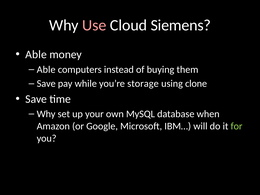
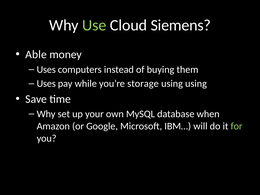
Use colour: pink -> light green (94, 25)
Able: Able -> Uses (46, 69)
Save: Save -> Uses (46, 84)
using clone: clone -> using (196, 84)
